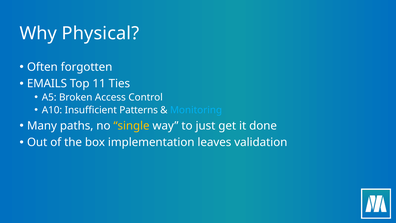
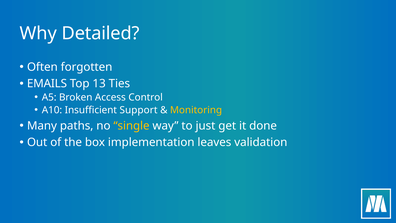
Physical: Physical -> Detailed (101, 33)
11: 11 -> 13 (99, 84)
Patterns: Patterns -> Support (139, 110)
Monitoring colour: light blue -> yellow (196, 110)
